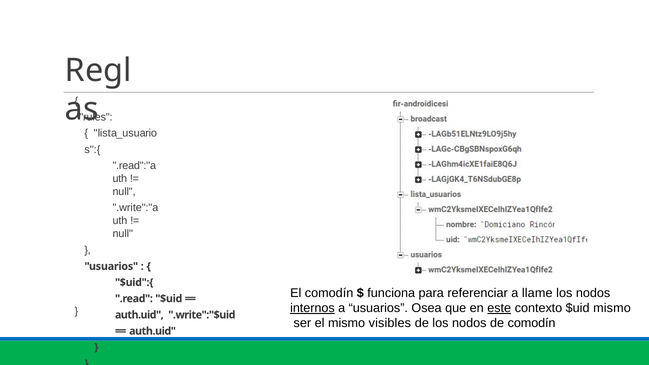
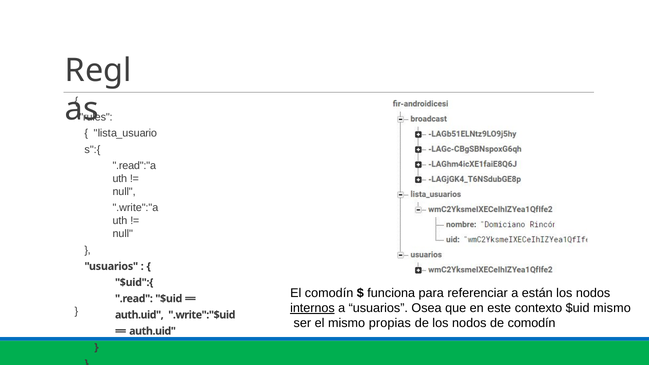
llame: llame -> están (537, 293)
este underline: present -> none (499, 308)
visibles: visibles -> propias (390, 323)
